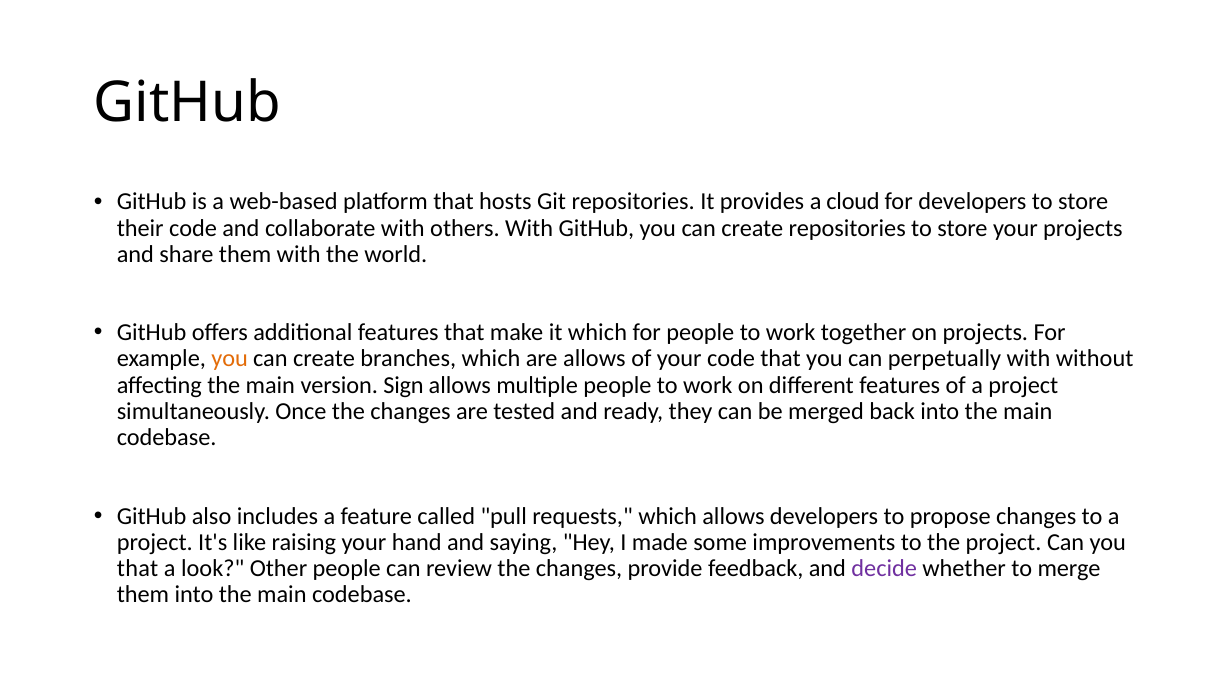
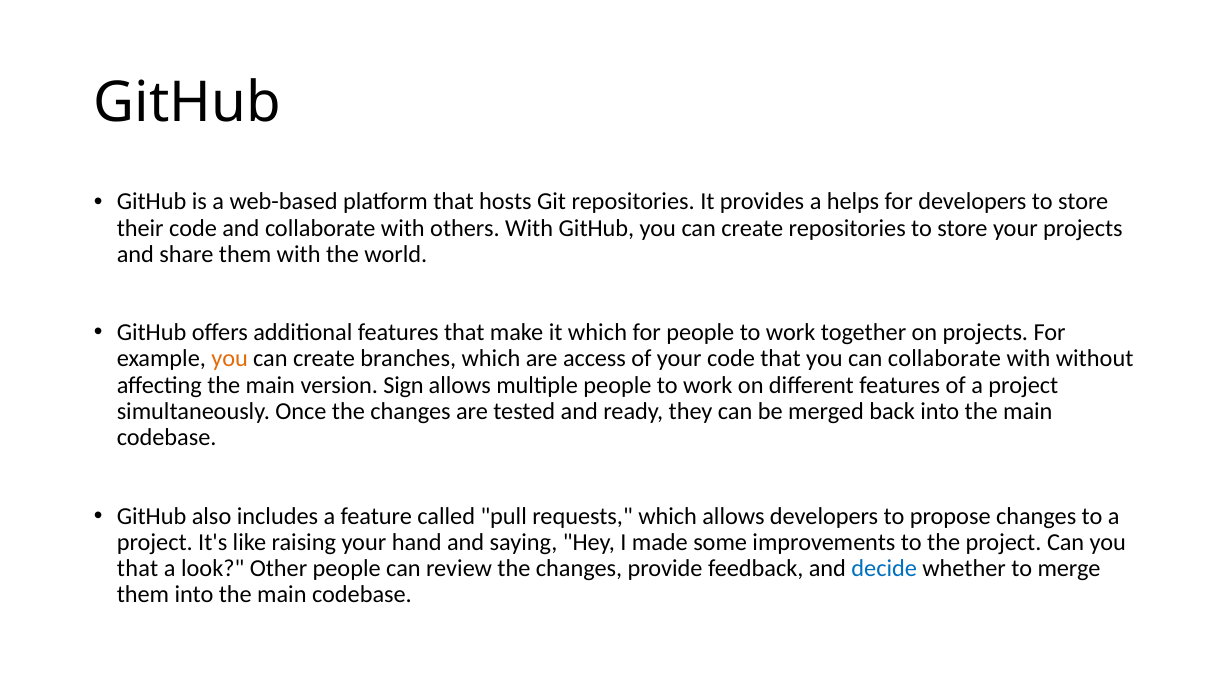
cloud: cloud -> helps (853, 202)
are allows: allows -> access (594, 359)
can perpetually: perpetually -> collaborate (944, 359)
decide colour: purple -> blue (884, 569)
